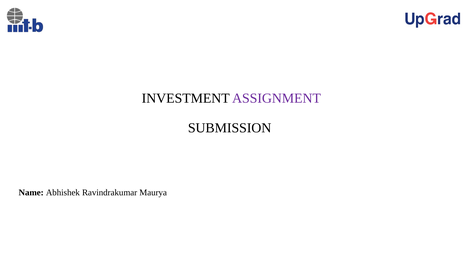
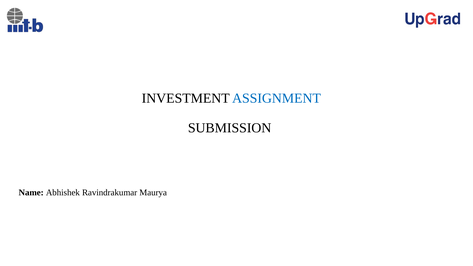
ASSIGNMENT colour: purple -> blue (276, 98)
